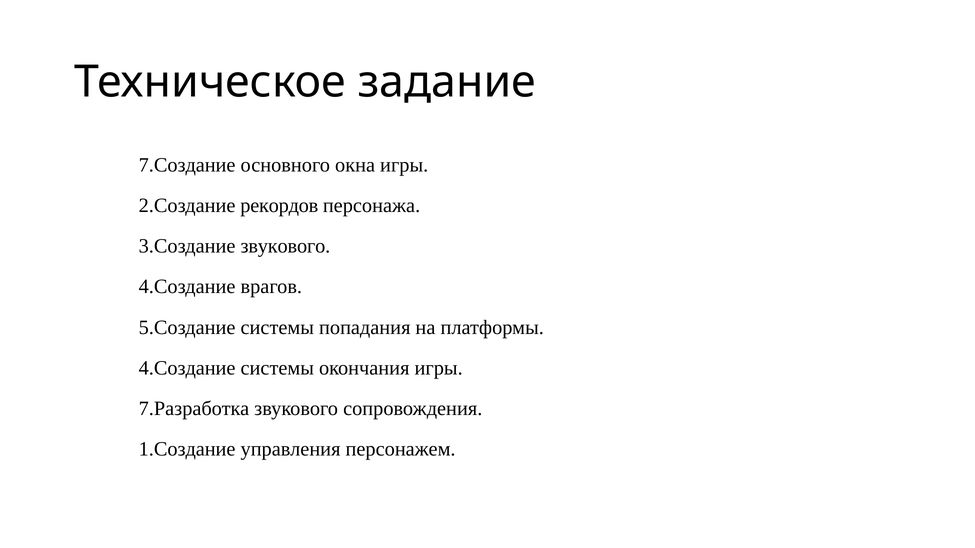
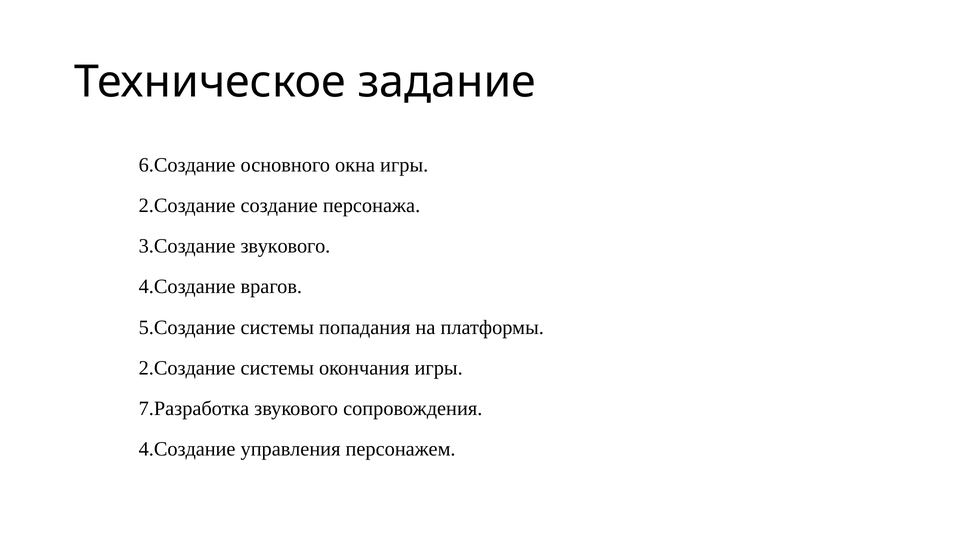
7.Создание: 7.Создание -> 6.Создание (187, 165)
рекордов: рекордов -> создание (279, 206)
4.Создание: 4.Создание -> 2.Создание (187, 368)
1.Создание: 1.Создание -> 4.Создание (187, 449)
